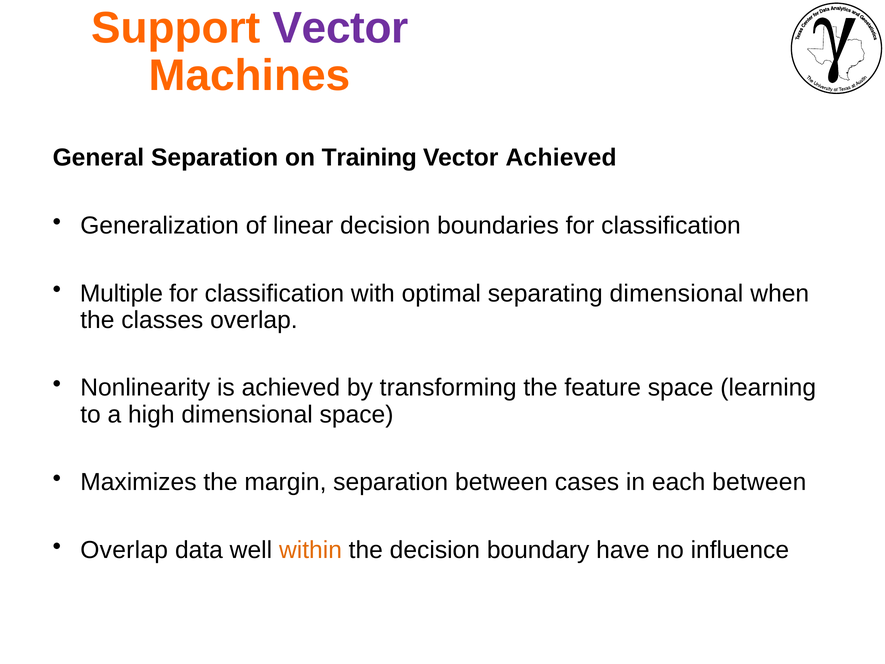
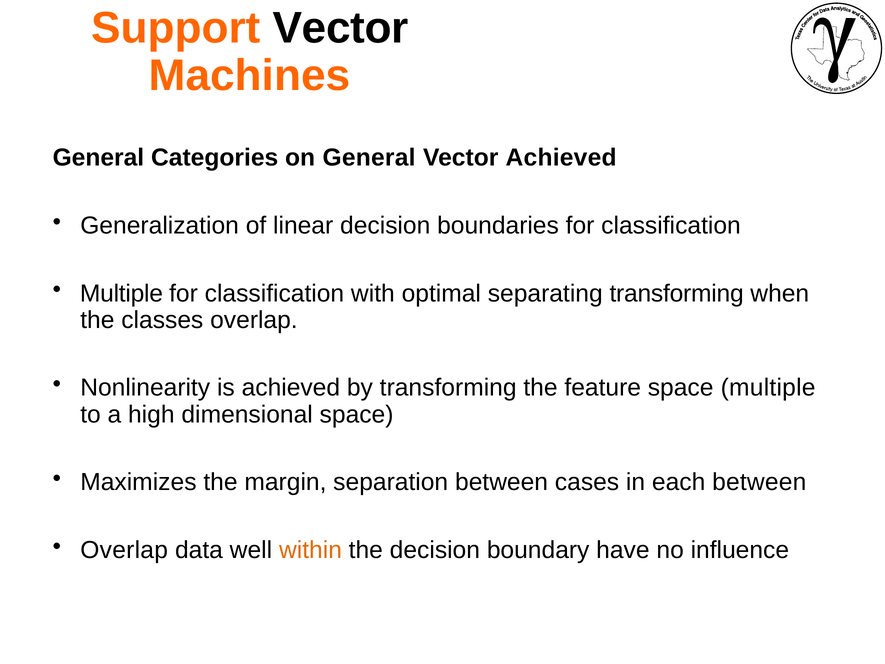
Vector colour: purple -> black (341, 28)
General Separation: Separation -> Categories (215, 158)
on Training: Training -> General (369, 158)
separating dimensional: dimensional -> transforming (677, 293)
space learning: learning -> multiple (768, 388)
